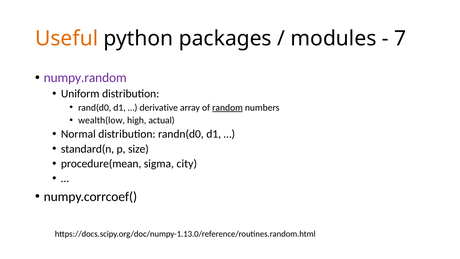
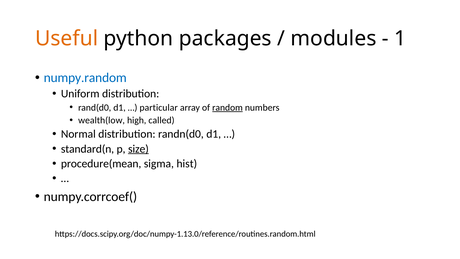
7: 7 -> 1 (400, 39)
numpy.random colour: purple -> blue (85, 78)
derivative: derivative -> particular (159, 107)
actual: actual -> called (161, 120)
size underline: none -> present (138, 149)
city: city -> hist (187, 164)
